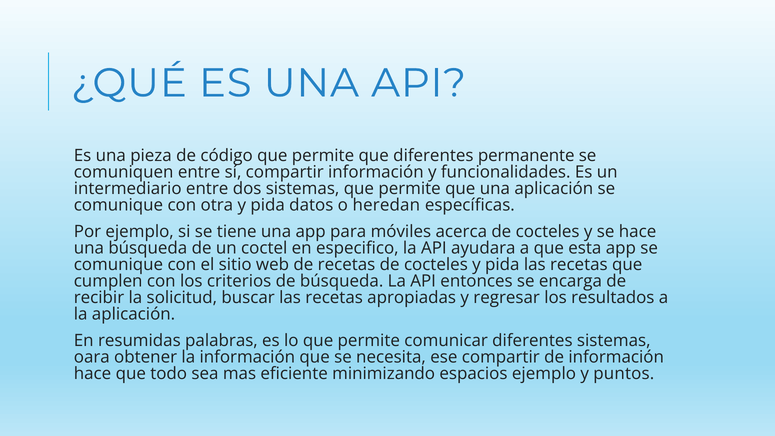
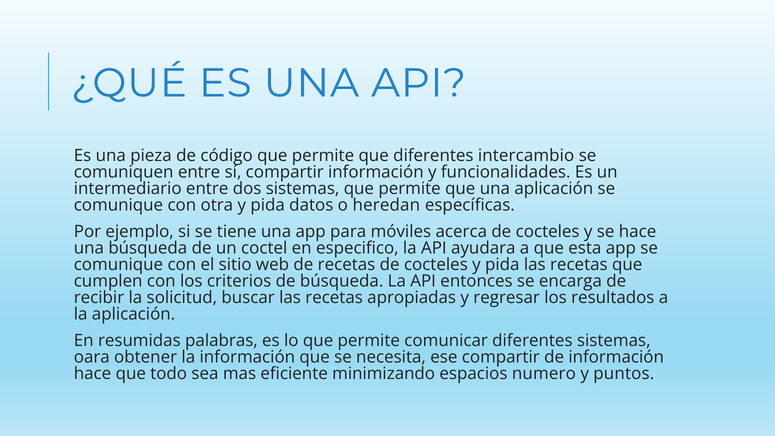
permanente: permanente -> intercambio (526, 156)
espacios ejemplo: ejemplo -> numero (544, 374)
